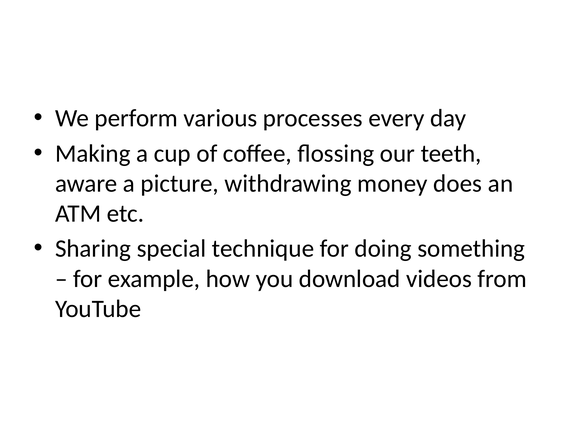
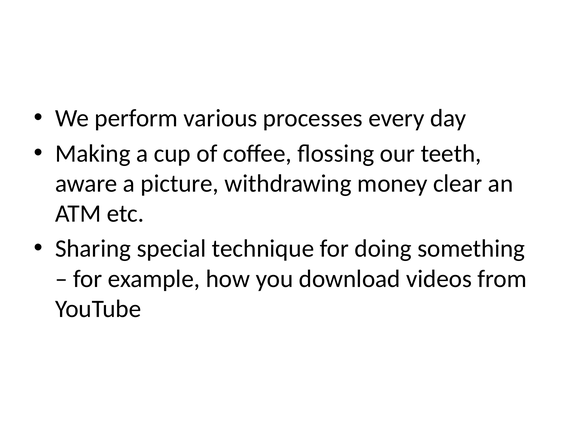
does: does -> clear (458, 184)
